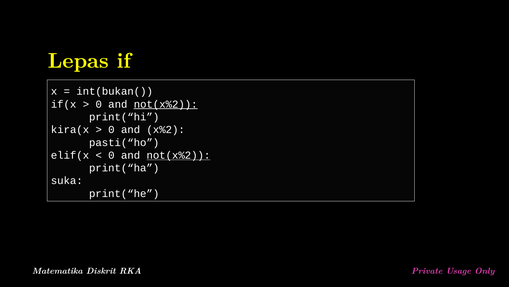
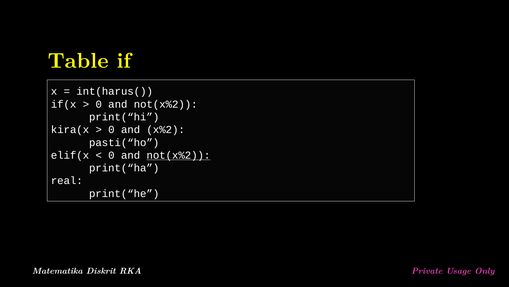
Lepas: Lepas -> Table (78, 61)
int(bukan(: int(bukan( -> int(harus( (115, 91)
not(x%2 underline: present -> none (166, 104)
suka: suka -> real (67, 180)
